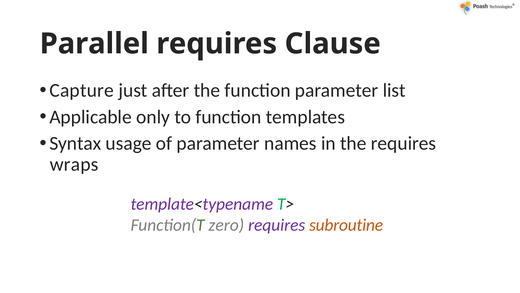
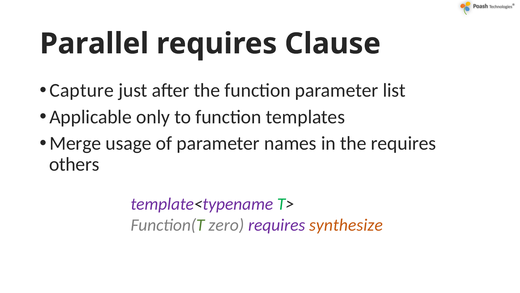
Syntax: Syntax -> Merge (75, 143)
wraps: wraps -> others (74, 164)
subroutine: subroutine -> synthesize (346, 225)
